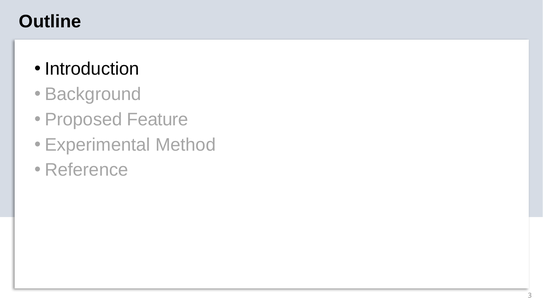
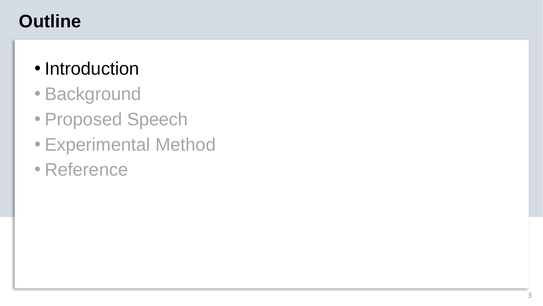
Feature: Feature -> Speech (158, 119)
